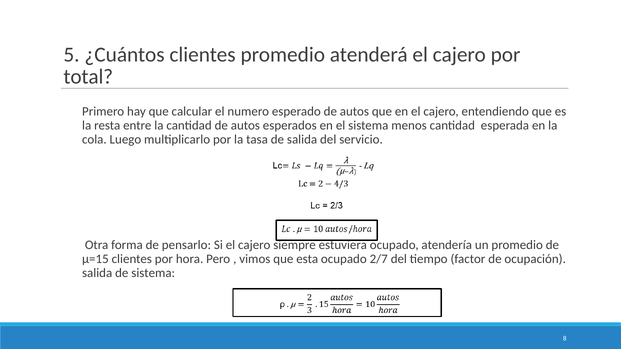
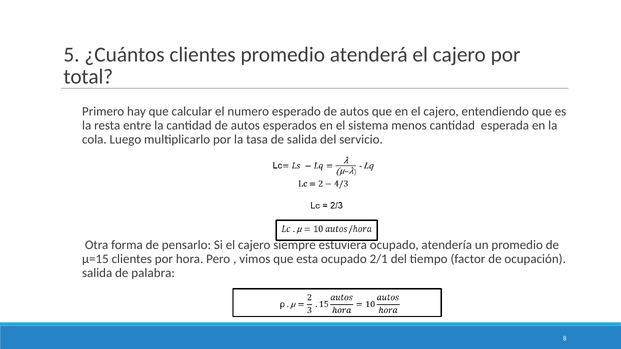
2/7: 2/7 -> 2/1 (379, 259)
de sistema: sistema -> palabra (153, 273)
